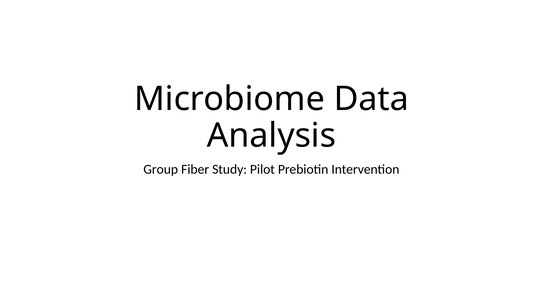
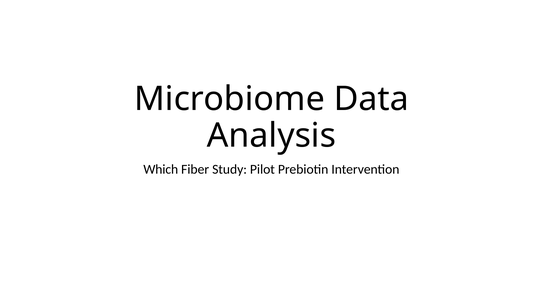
Group: Group -> Which (161, 170)
